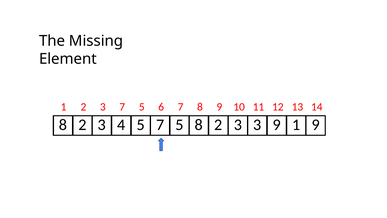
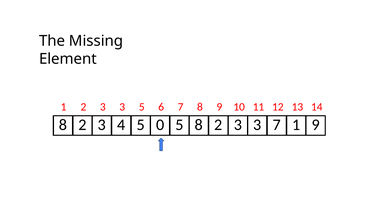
1 2 3 7: 7 -> 3 (122, 107)
5 7: 7 -> 0 (160, 125)
3 9: 9 -> 7 (277, 125)
